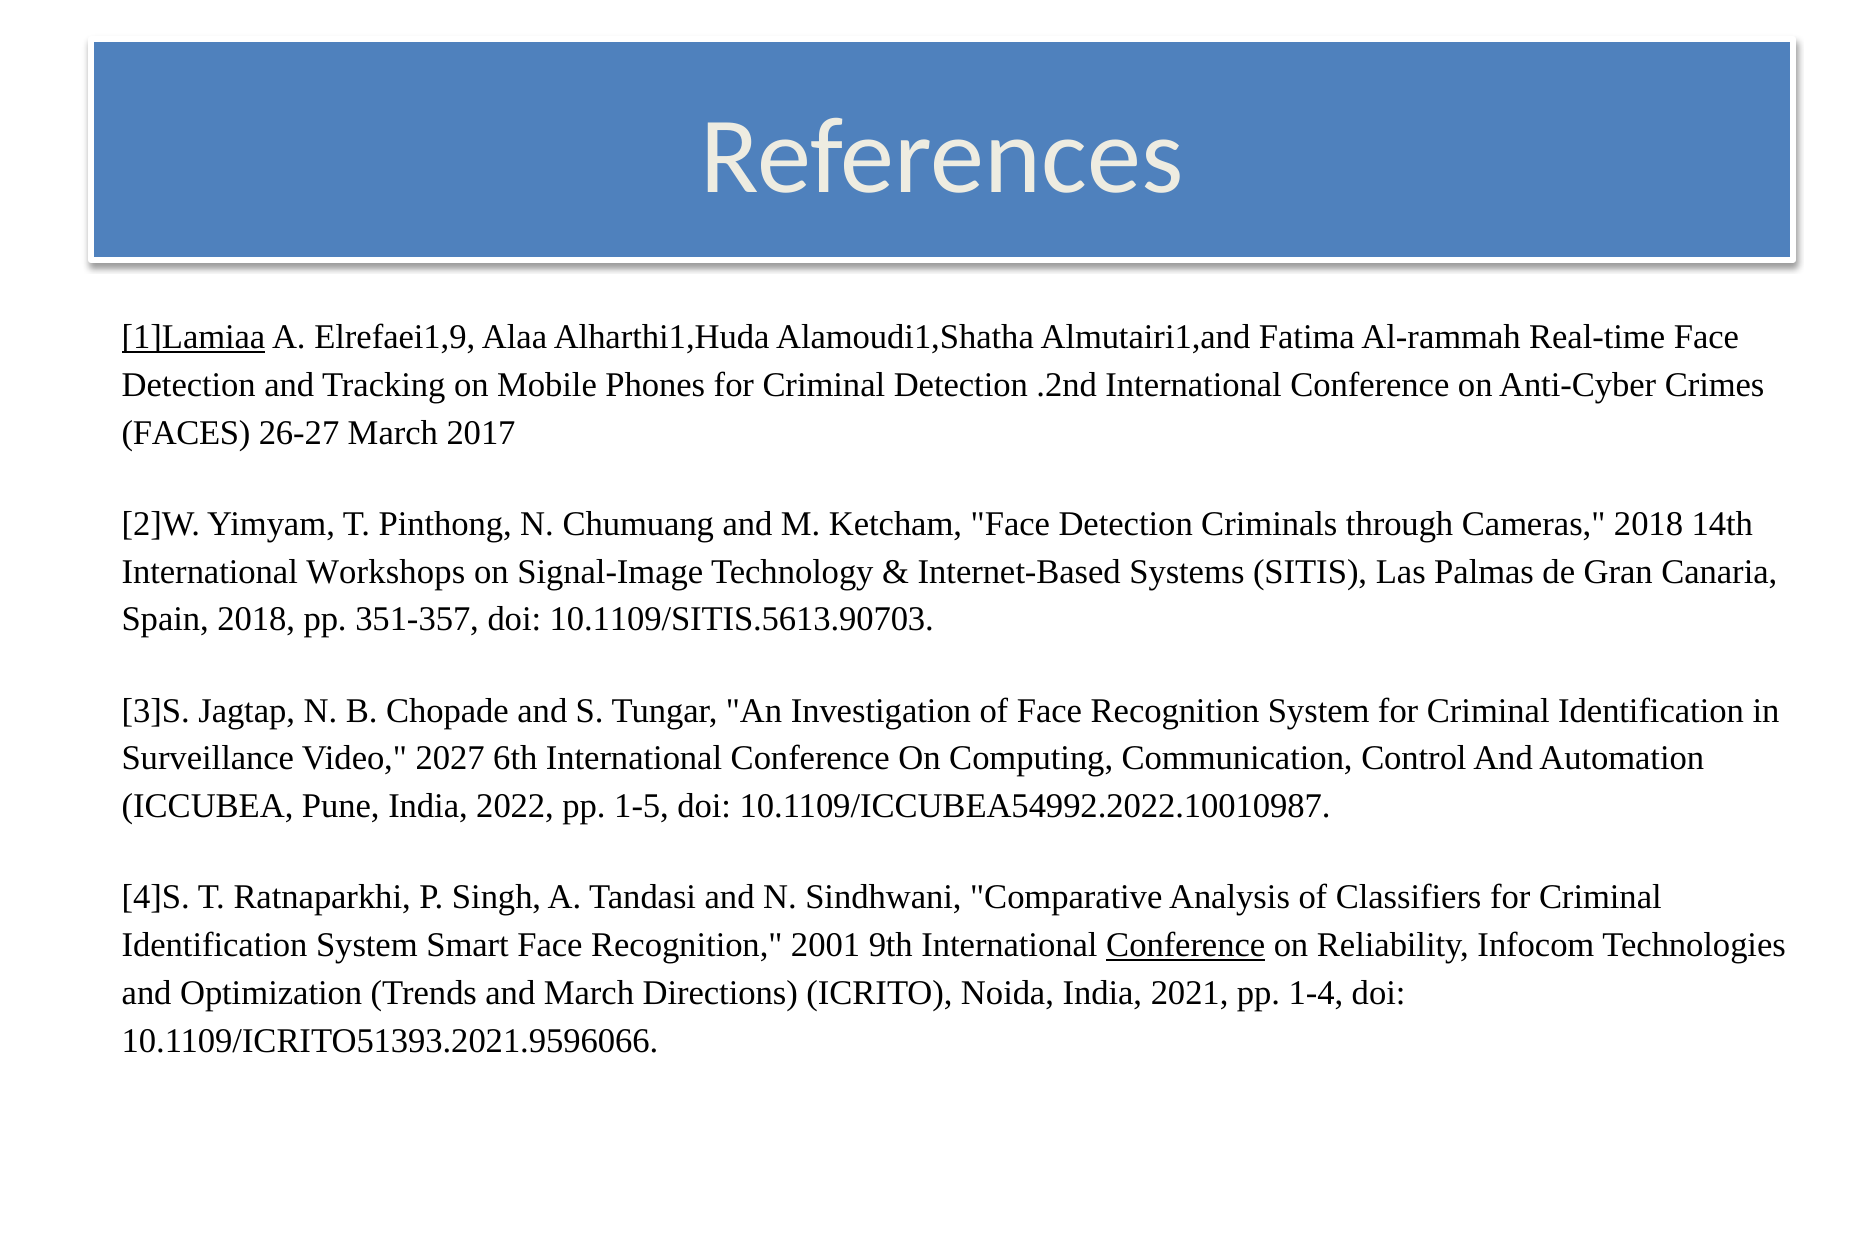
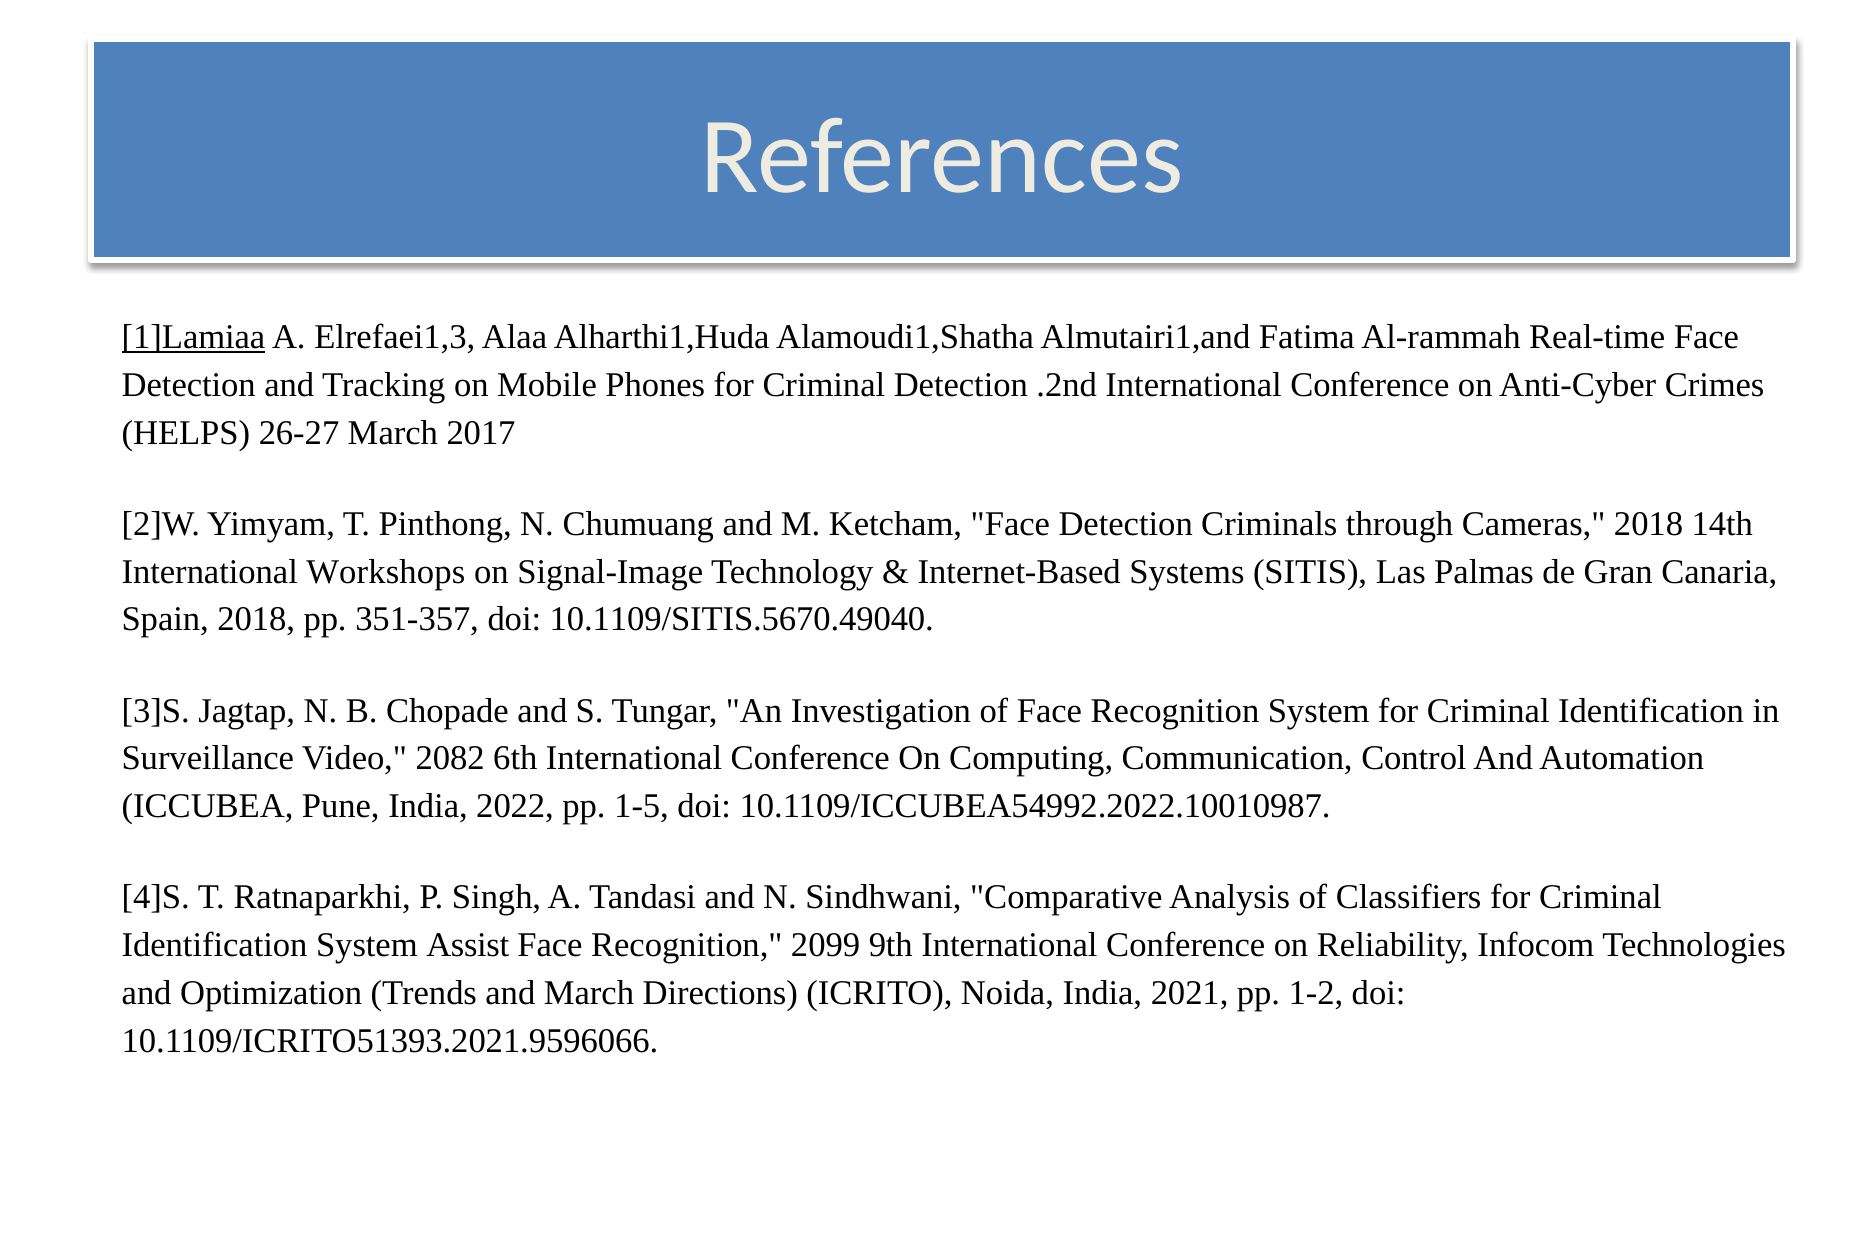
Elrefaei1,9: Elrefaei1,9 -> Elrefaei1,3 (395, 337)
FACES: FACES -> HELPS (186, 433)
10.1109/SITIS.5613.90703: 10.1109/SITIS.5613.90703 -> 10.1109/SITIS.5670.49040 (742, 619)
2027: 2027 -> 2082 (450, 758)
Smart: Smart -> Assist (468, 945)
2001: 2001 -> 2099 (826, 945)
Conference underline: present -> none (1186, 945)
1-4: 1-4 -> 1-2 (1316, 992)
